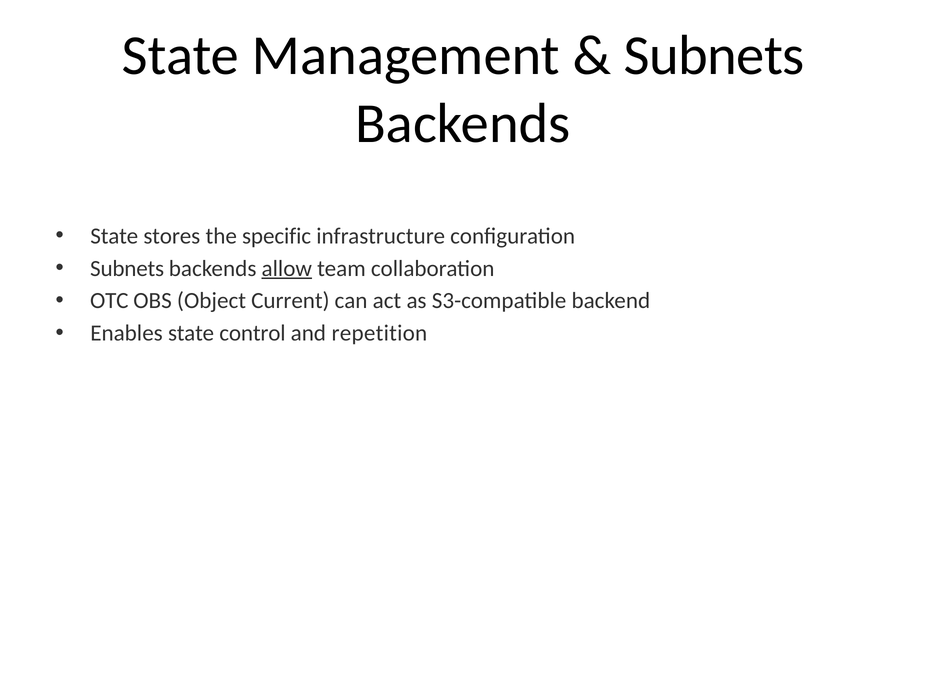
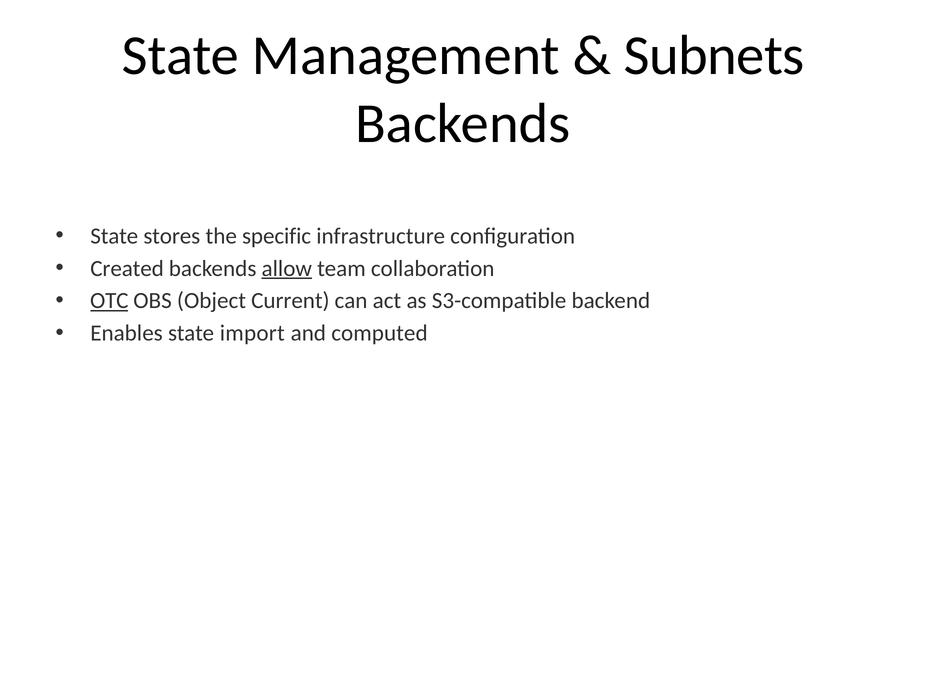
Subnets: Subnets -> Created (127, 269)
OTC underline: none -> present (109, 301)
control: control -> import (252, 333)
repetition: repetition -> computed (379, 333)
